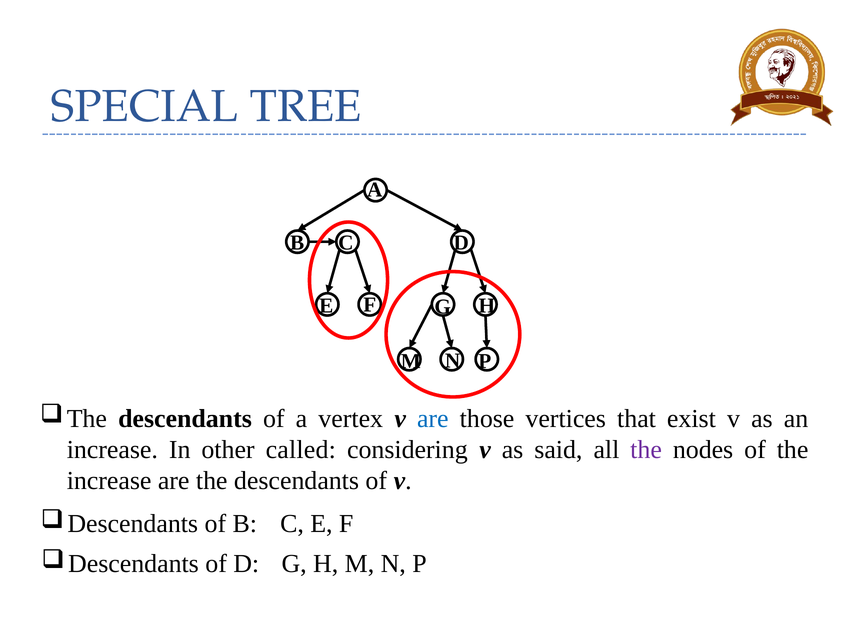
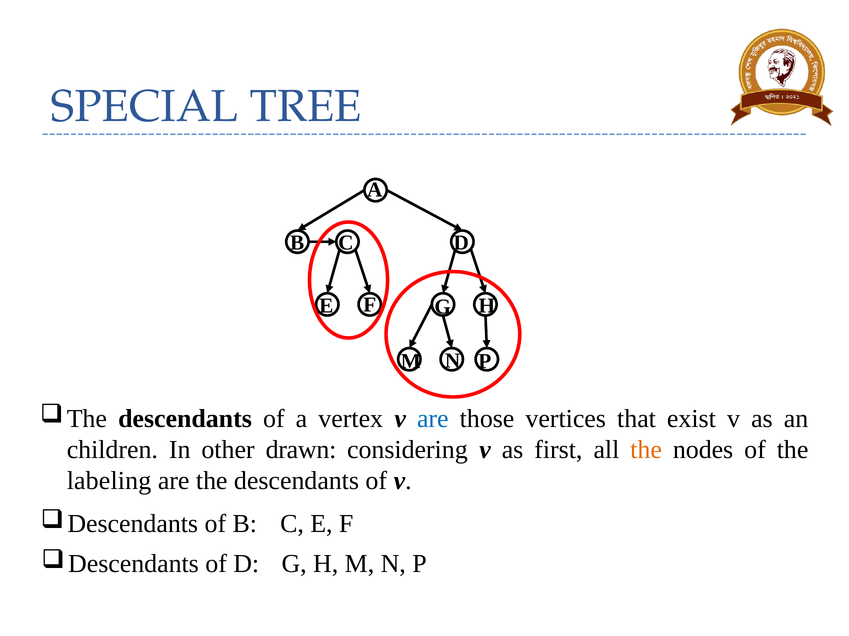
increase: increase -> children (112, 450)
called: called -> drawn (301, 450)
said: said -> first (558, 450)
the colour: purple -> orange (646, 450)
increase: increase -> labeling (109, 481)
